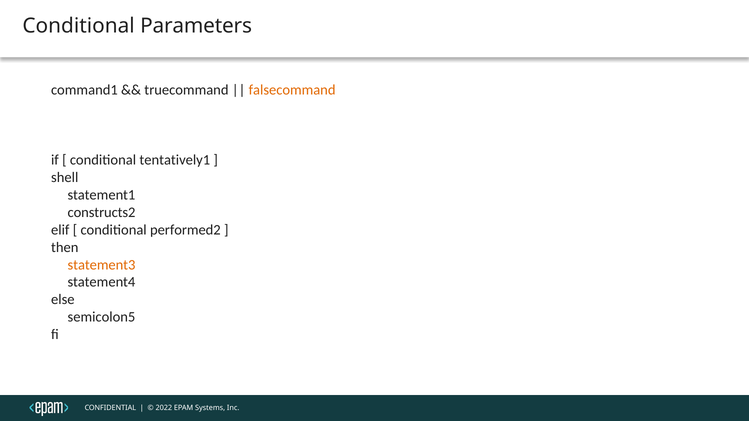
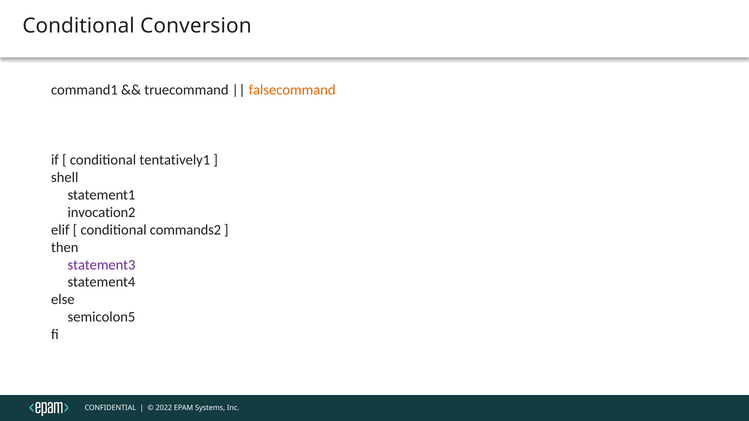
Parameters: Parameters -> Conversion (196, 26)
constructs2: constructs2 -> invocation2 (102, 212)
performed2: performed2 -> commands2 (185, 230)
statement3 colour: orange -> purple (101, 265)
